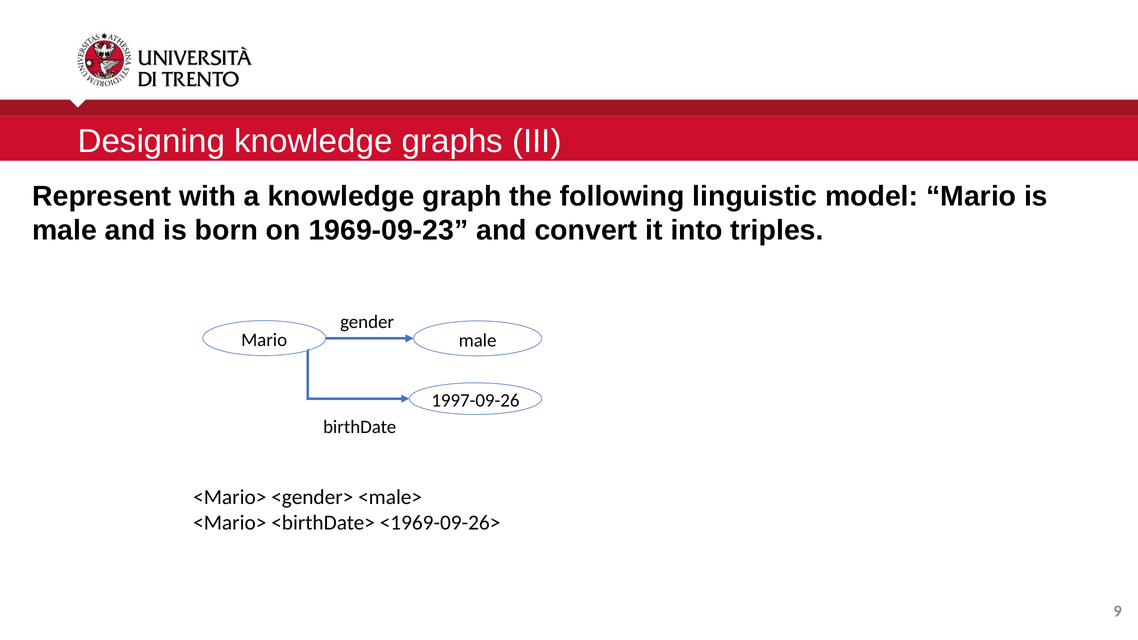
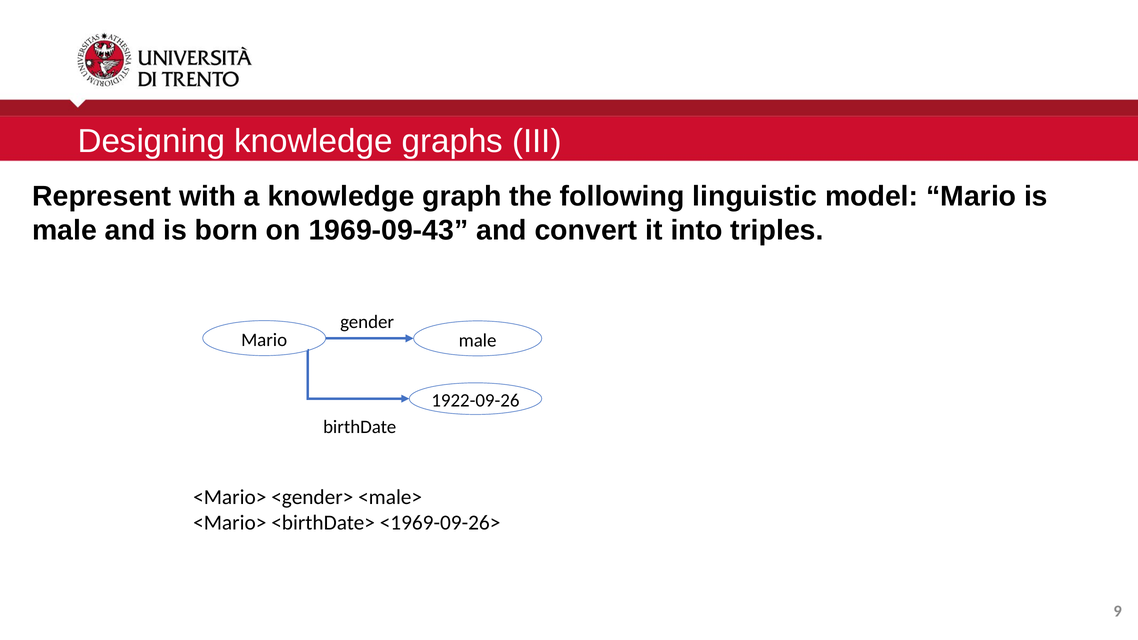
1969-09-23: 1969-09-23 -> 1969-09-43 (388, 230)
1997-09-26: 1997-09-26 -> 1922-09-26 (475, 401)
